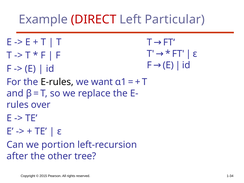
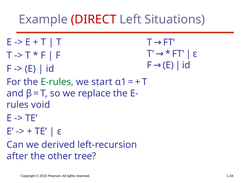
Particular: Particular -> Situations (175, 20)
E-rules colour: black -> green (57, 82)
want: want -> start (102, 82)
over: over -> void (41, 105)
portion: portion -> derived (58, 145)
